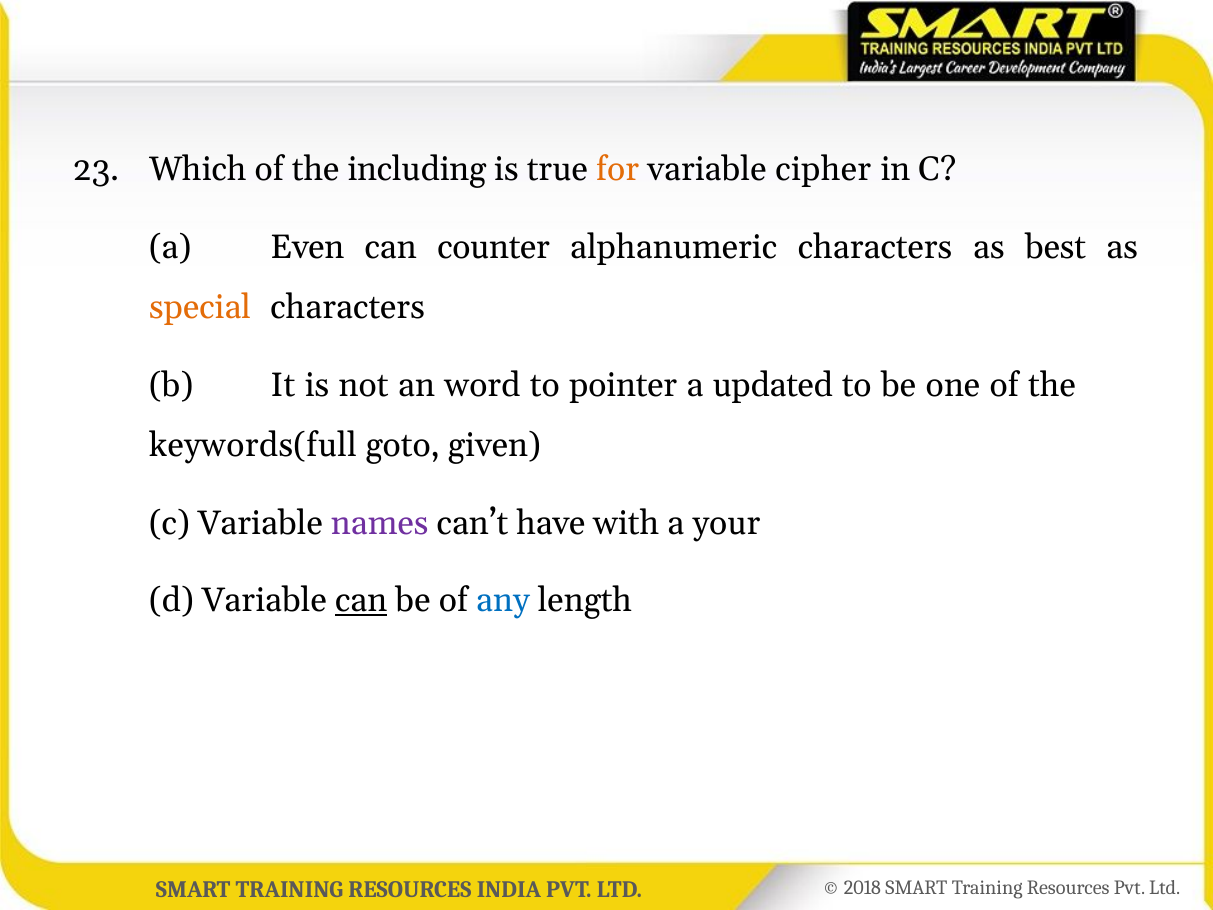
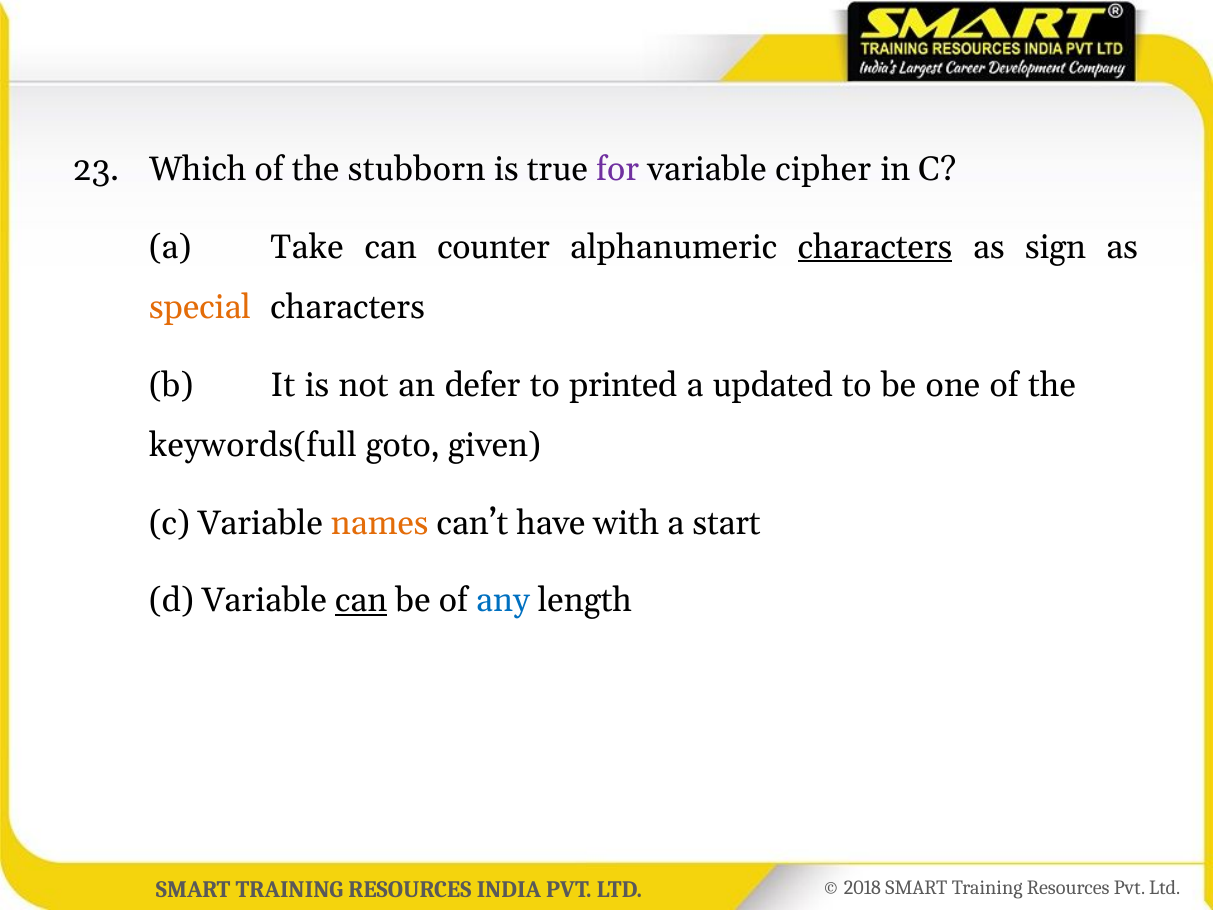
including: including -> stubborn (417, 169)
for colour: orange -> purple (618, 169)
Even: Even -> Take (307, 247)
characters underline: none -> present (875, 247)
best: best -> sign (1056, 247)
word: word -> defer (483, 385)
pointer: pointer -> printed (623, 385)
names colour: purple -> orange (380, 523)
your: your -> start (727, 523)
